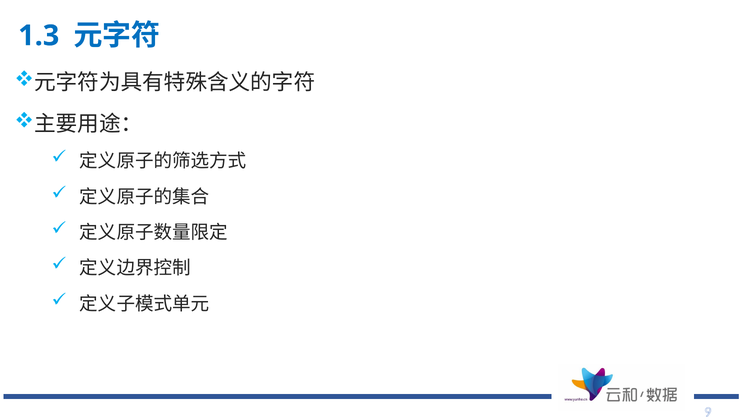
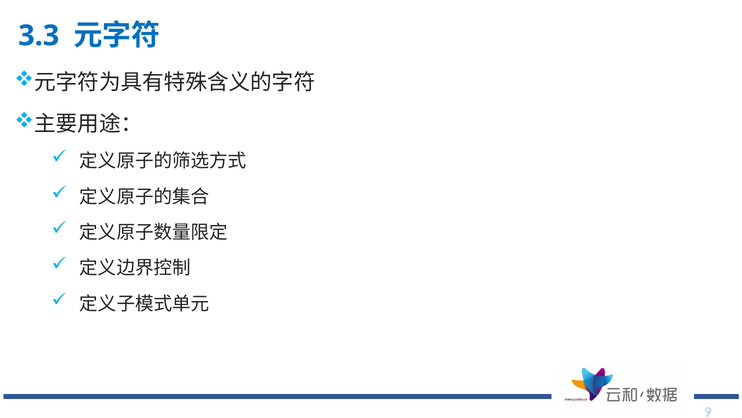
1.3: 1.3 -> 3.3 (39, 36)
